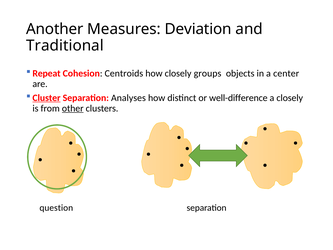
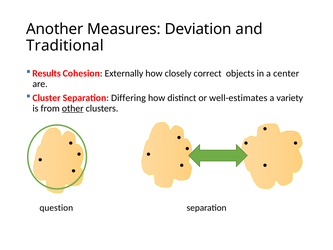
Repeat: Repeat -> Results (47, 73)
Centroids: Centroids -> Externally (124, 73)
groups: groups -> correct (208, 73)
Cluster underline: present -> none (46, 98)
Analyses: Analyses -> Differing (128, 98)
well-difference: well-difference -> well-estimates (238, 98)
a closely: closely -> variety (290, 98)
